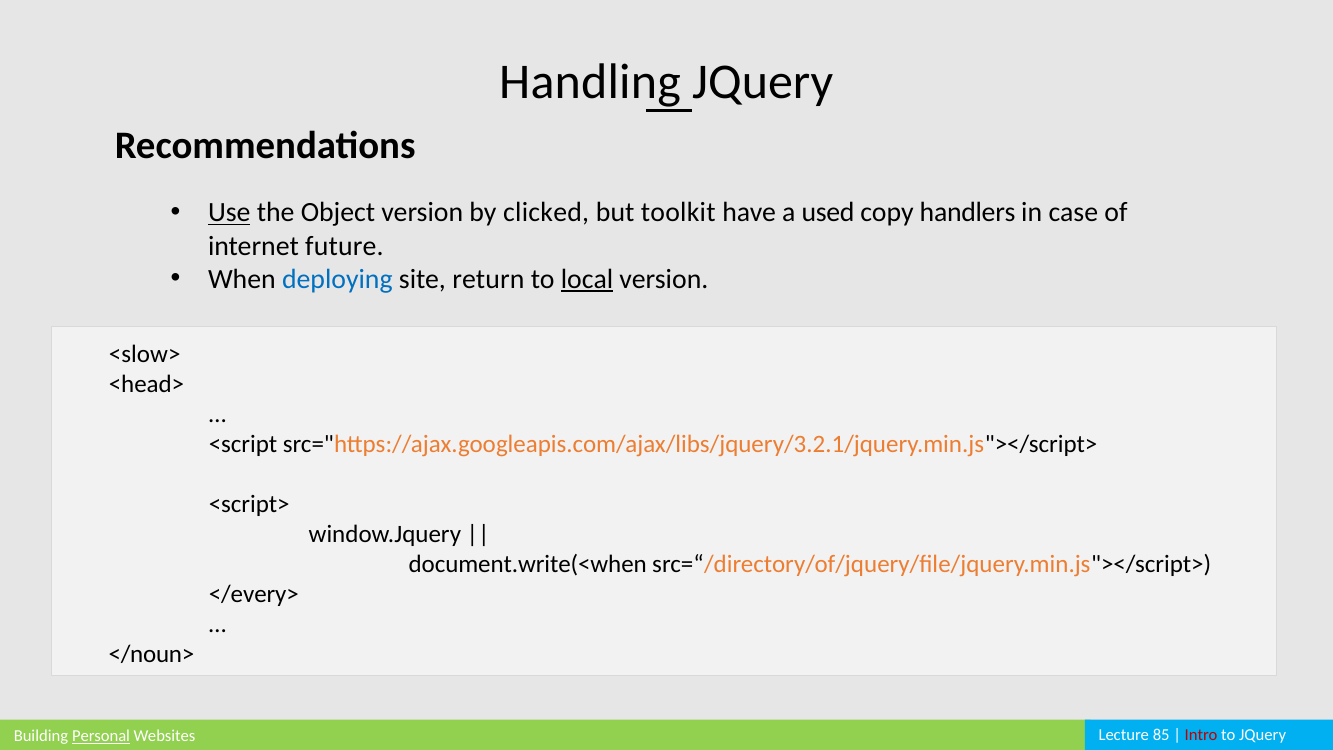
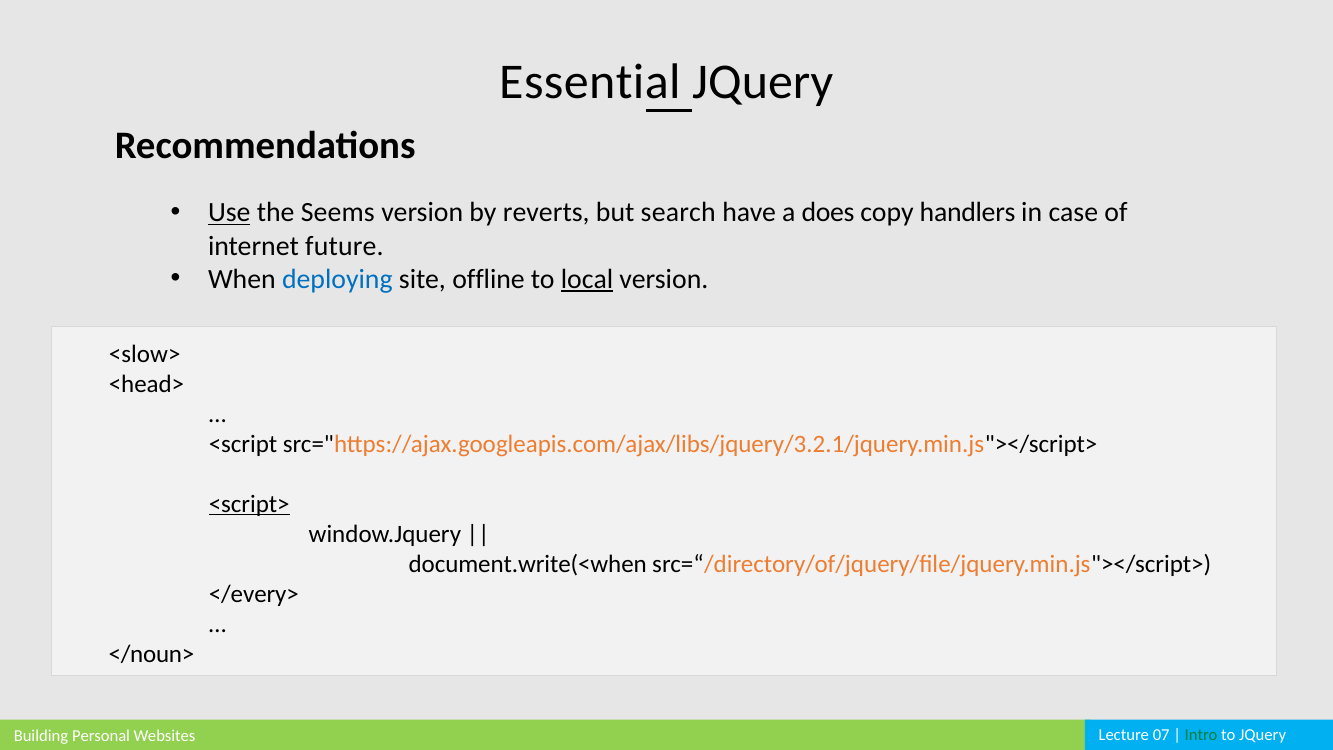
Handling: Handling -> Essential (590, 82)
Object: Object -> Seems (338, 213)
clicked: clicked -> reverts (546, 213)
toolkit: toolkit -> search (678, 213)
used: used -> does (828, 213)
return: return -> offline (488, 279)
<script> underline: none -> present (249, 504)
Personal underline: present -> none (101, 736)
85: 85 -> 07 (1161, 735)
Intro colour: red -> green (1201, 735)
